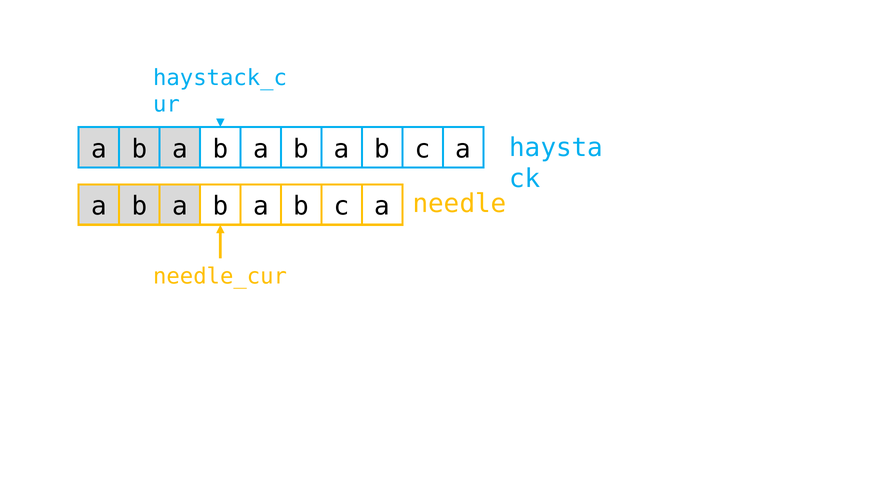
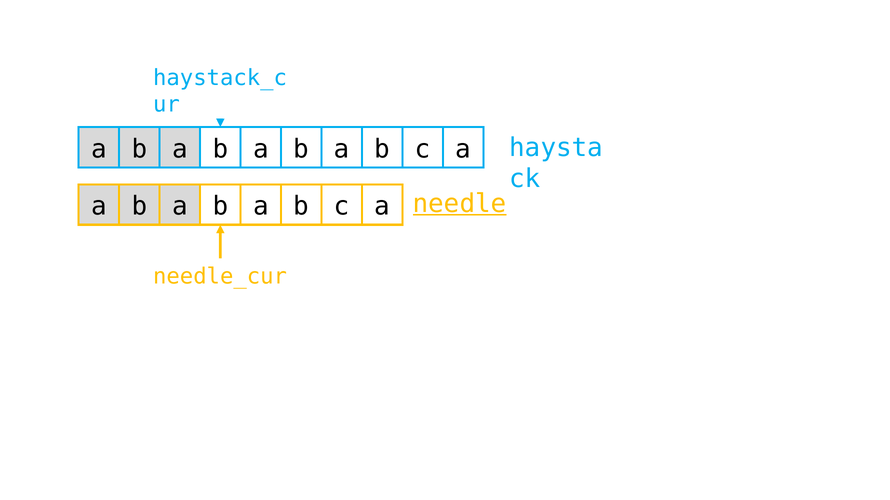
needle underline: none -> present (460, 204)
